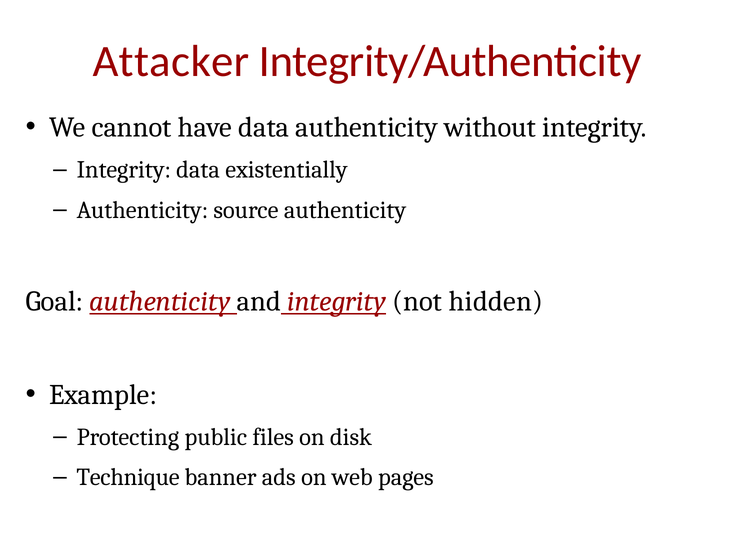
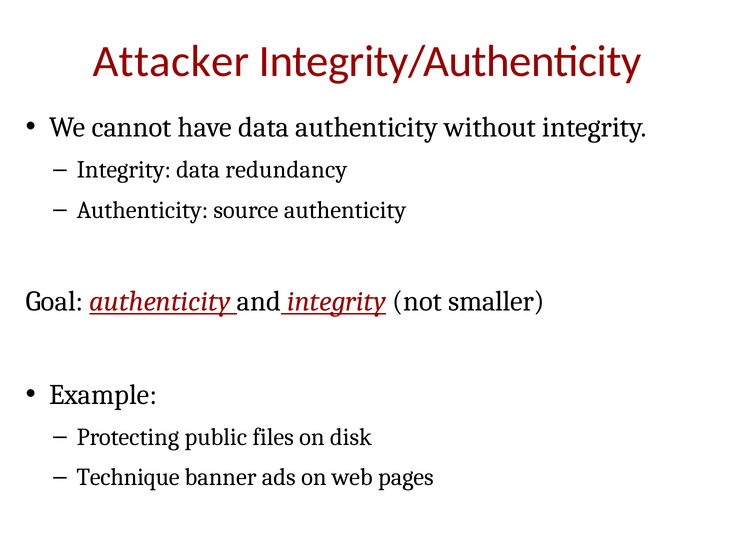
existentially: existentially -> redundancy (286, 170)
hidden: hidden -> smaller (496, 301)
